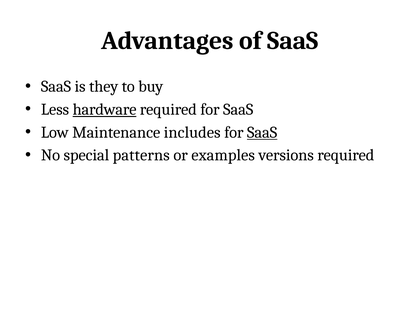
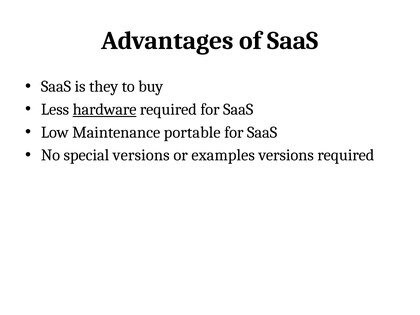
includes: includes -> portable (192, 132)
SaaS underline: present -> none (262, 132)
special patterns: patterns -> versions (141, 155)
